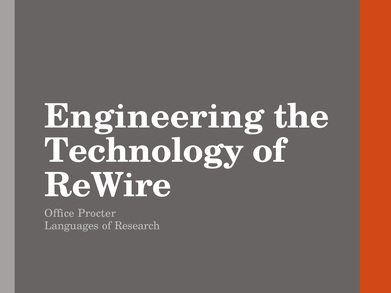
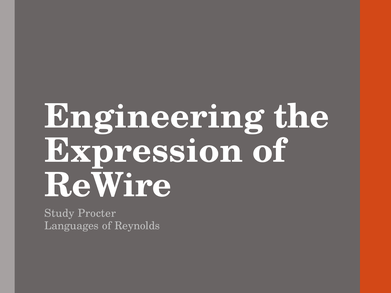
Technology: Technology -> Expression (144, 151)
Office: Office -> Study (59, 214)
Research: Research -> Reynolds (137, 226)
